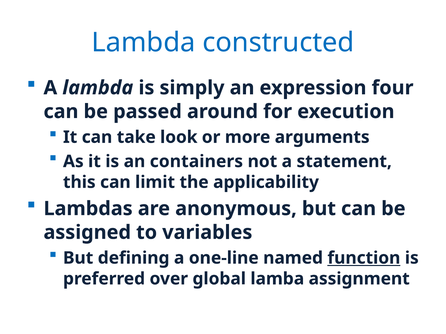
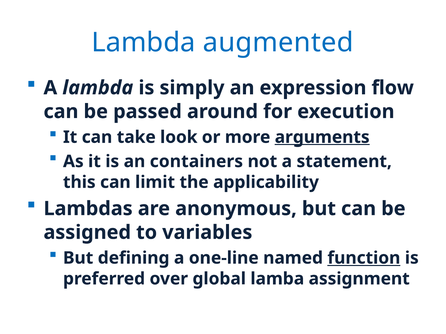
constructed: constructed -> augmented (278, 42)
four: four -> flow (393, 88)
arguments underline: none -> present (322, 137)
